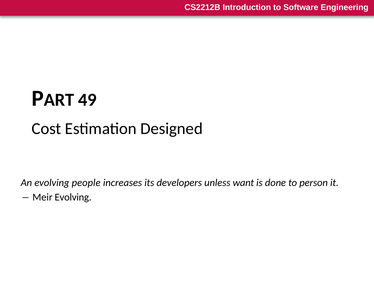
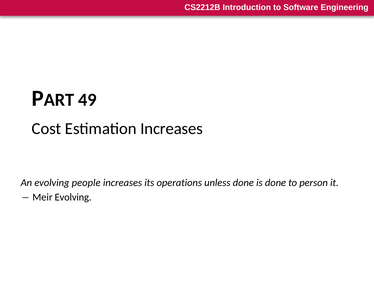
Estimation Designed: Designed -> Increases (172, 128)
developers: developers -> operations (179, 182)
unless want: want -> done (243, 182)
